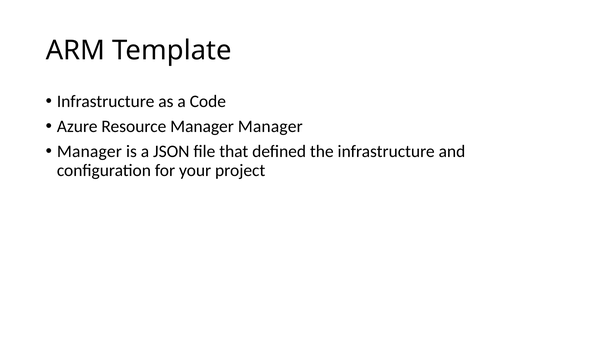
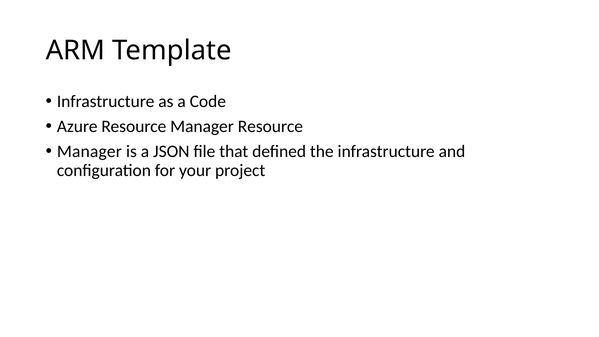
Manager Manager: Manager -> Resource (270, 126)
